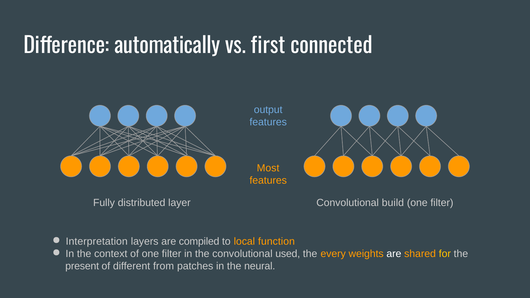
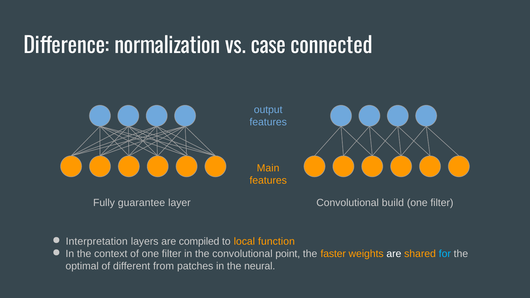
automatically: automatically -> normalization (167, 46)
first: first -> case (268, 46)
Most: Most -> Main (268, 168)
distributed: distributed -> guarantee (142, 203)
used: used -> point (288, 254)
every: every -> faster (333, 254)
for colour: yellow -> light blue (445, 254)
present: present -> optimal (82, 266)
